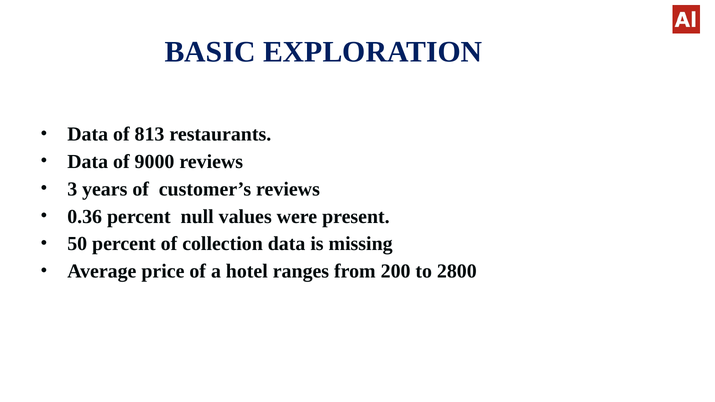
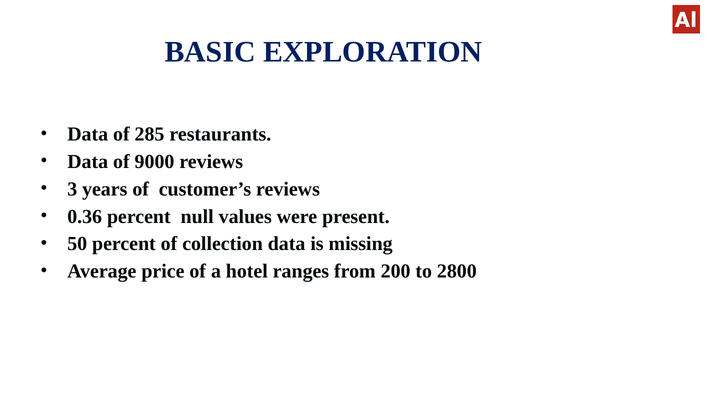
813: 813 -> 285 (150, 134)
